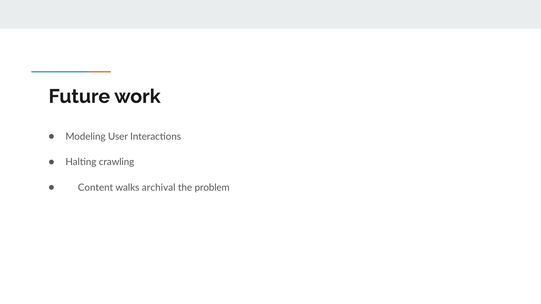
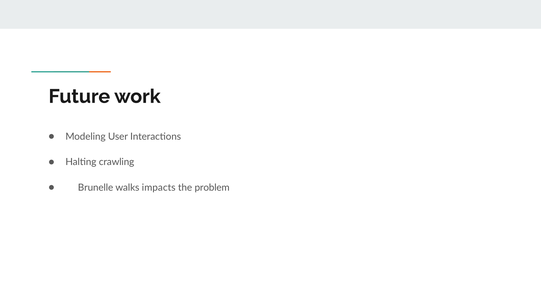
Content: Content -> Brunelle (96, 188)
archival: archival -> impacts (159, 188)
